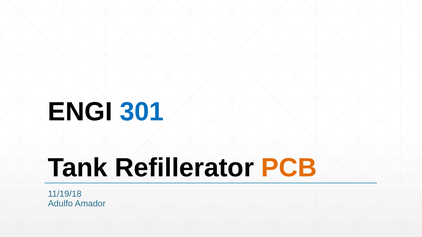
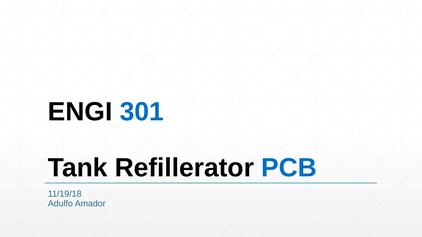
PCB colour: orange -> blue (289, 168)
